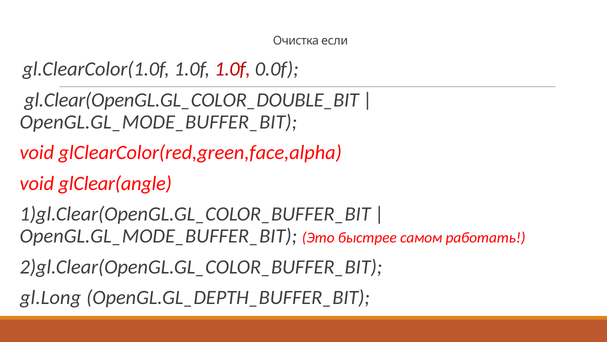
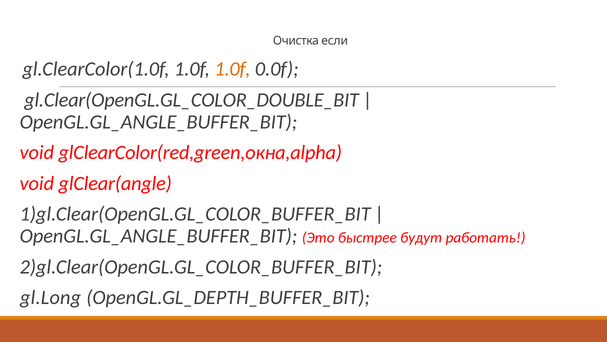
1.0f colour: red -> orange (233, 69)
OpenGL.GL_MODE_BUFFER_BIT: OpenGL.GL_MODE_BUFFER_BIT -> OpenGL.GL_ANGLE_BUFFER_BIT (158, 122)
glClearColor(red,green,face,alpha: glClearColor(red,green,face,alpha -> glClearColor(red,green,окна,alpha (200, 152)
OpenGL.GL_MODE_BUFFER_BIT: OpenGL.GL_MODE_BUFFER_BIT -> OpenGL.GL_ANGLE_BUFFER_BIT (158, 236)
самом: самом -> будут (421, 237)
